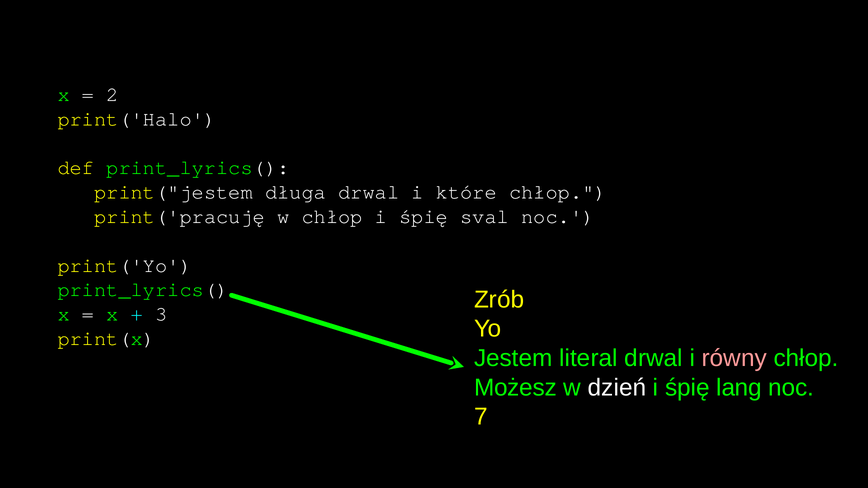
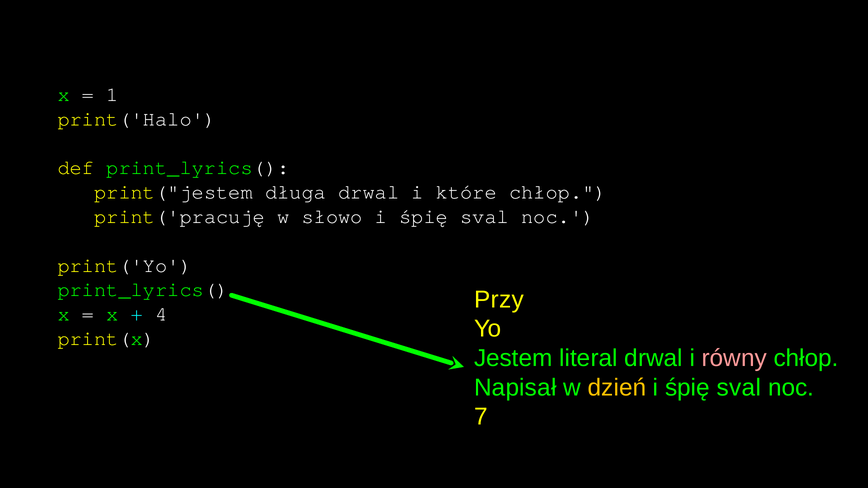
2: 2 -> 1 (112, 95)
w chłop: chłop -> słowo (332, 217)
Zrób: Zrób -> Przy (499, 300)
3: 3 -> 4 (161, 314)
Możesz: Możesz -> Napisał (515, 388)
dzień colour: white -> yellow (617, 388)
lang: lang -> sval (739, 388)
